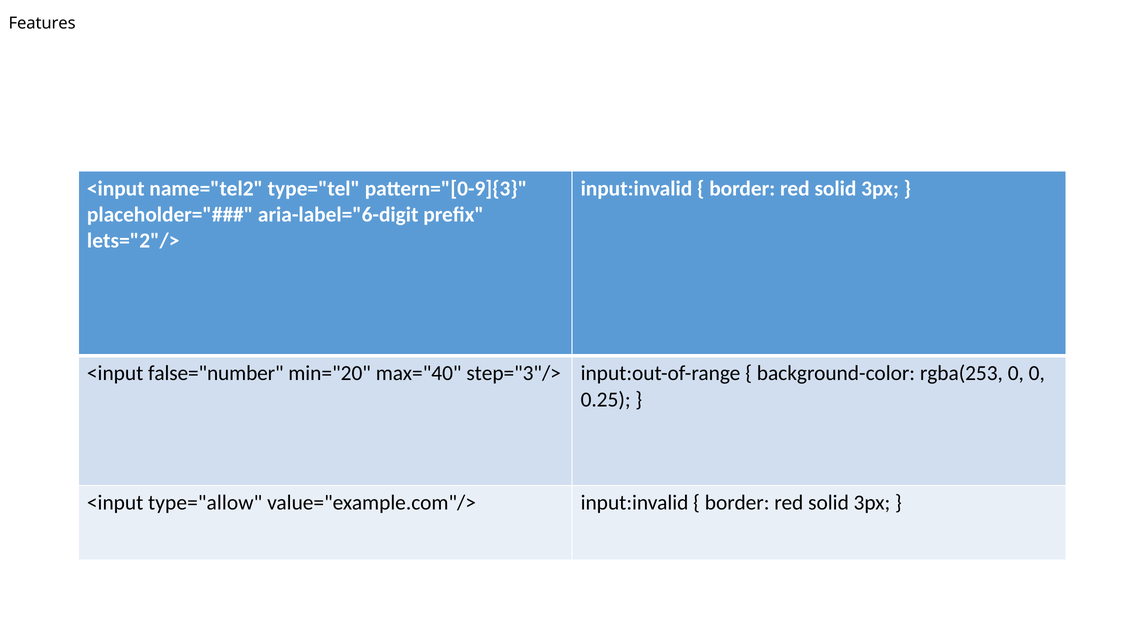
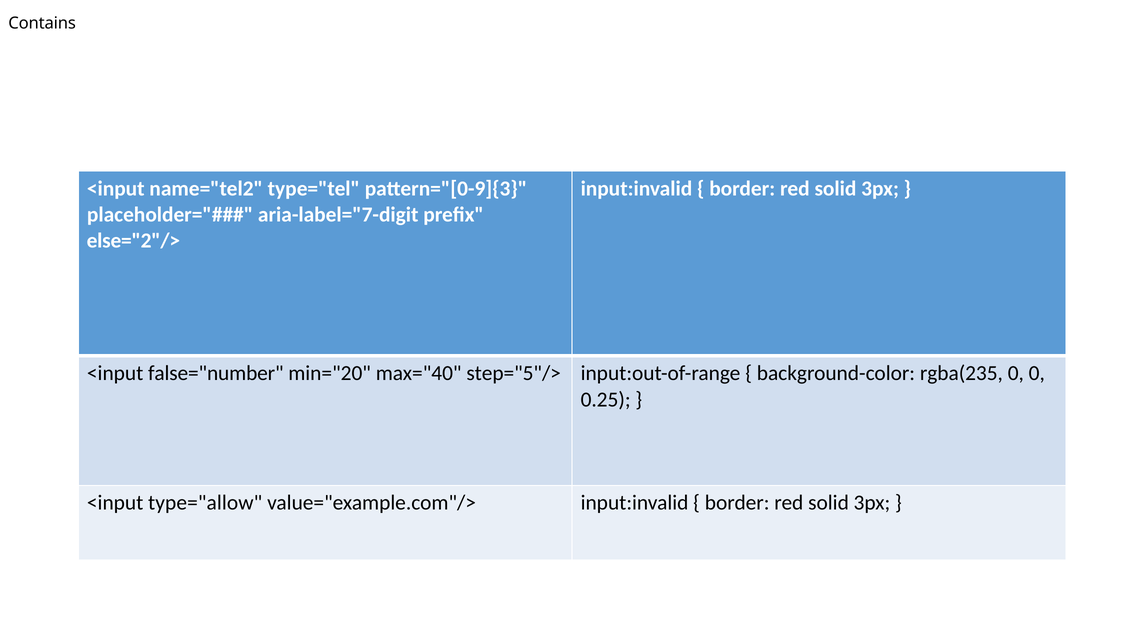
Features: Features -> Contains (42, 23)
aria-label="6-digit: aria-label="6-digit -> aria-label="7-digit (338, 215)
lets="2"/>: lets="2"/> -> else="2"/> (133, 241)
step="3"/>: step="3"/> -> step="5"/> (514, 373)
rgba(253: rgba(253 -> rgba(235 (961, 373)
